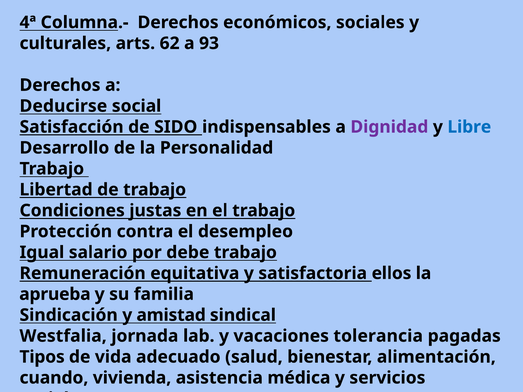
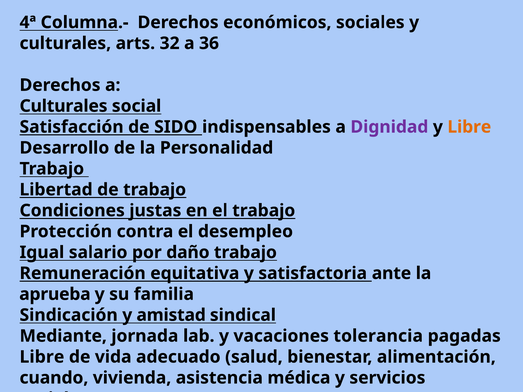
62: 62 -> 32 (170, 43)
93: 93 -> 36 (209, 43)
Deducirse: Deducirse -> Culturales (64, 106)
Libre colour: blue -> orange (469, 127)
debe: debe -> daño (188, 253)
ellos: ellos -> ante (391, 273)
Westfalia: Westfalia -> Mediante (63, 336)
Tipos: Tipos -> Libre (42, 357)
